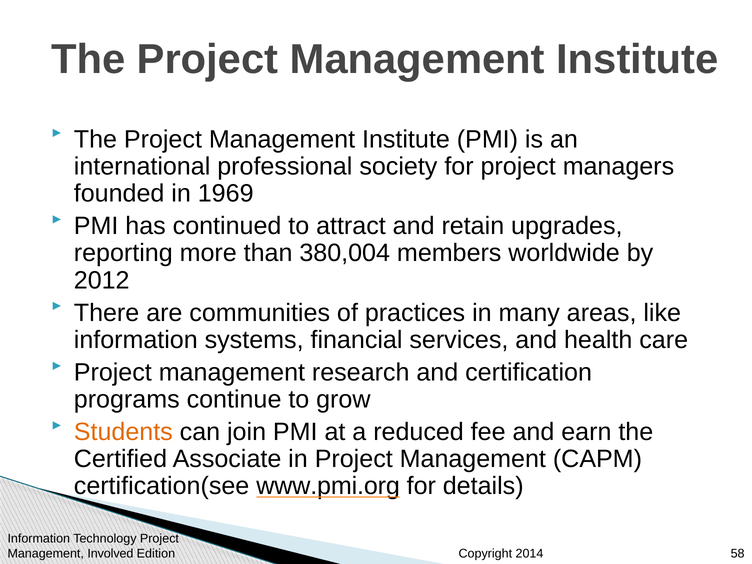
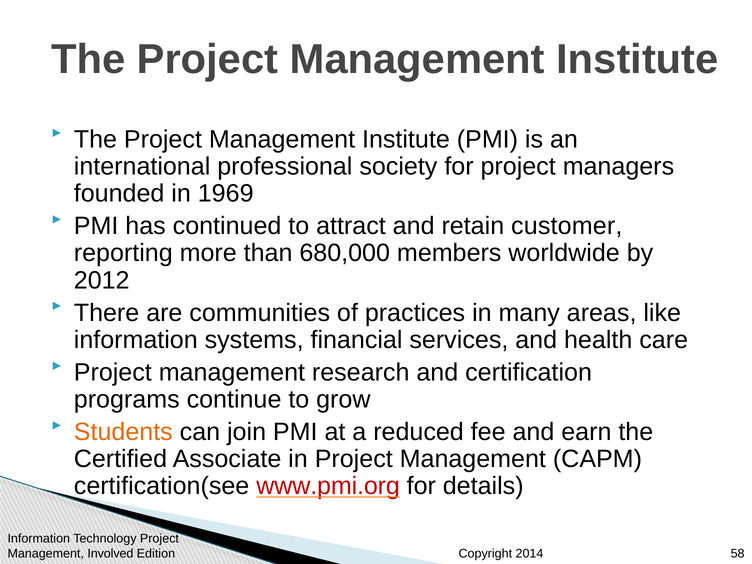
upgrades: upgrades -> customer (567, 226)
380,004: 380,004 -> 680,000 (345, 253)
www.pmi.org colour: black -> red (328, 486)
